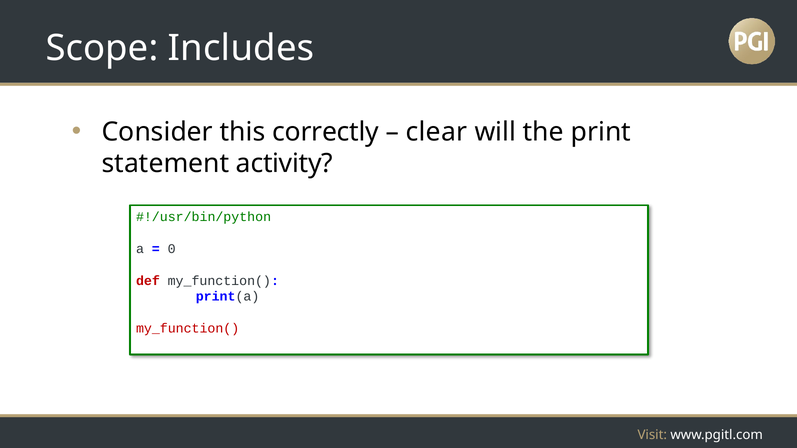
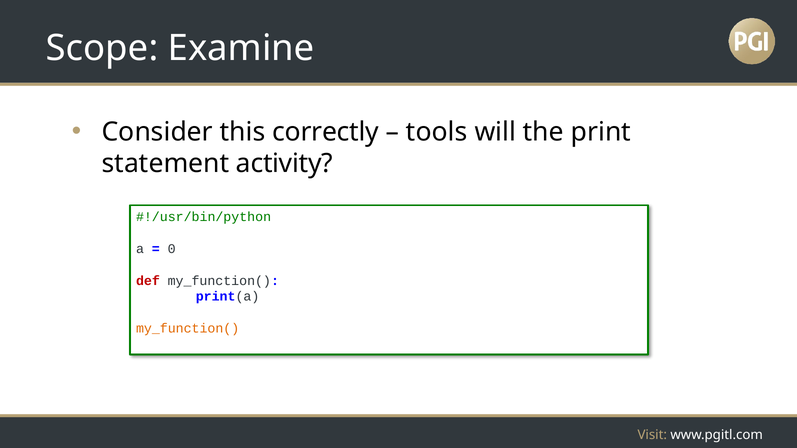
Includes: Includes -> Examine (241, 48)
clear: clear -> tools (437, 132)
my_function( colour: red -> orange (188, 329)
